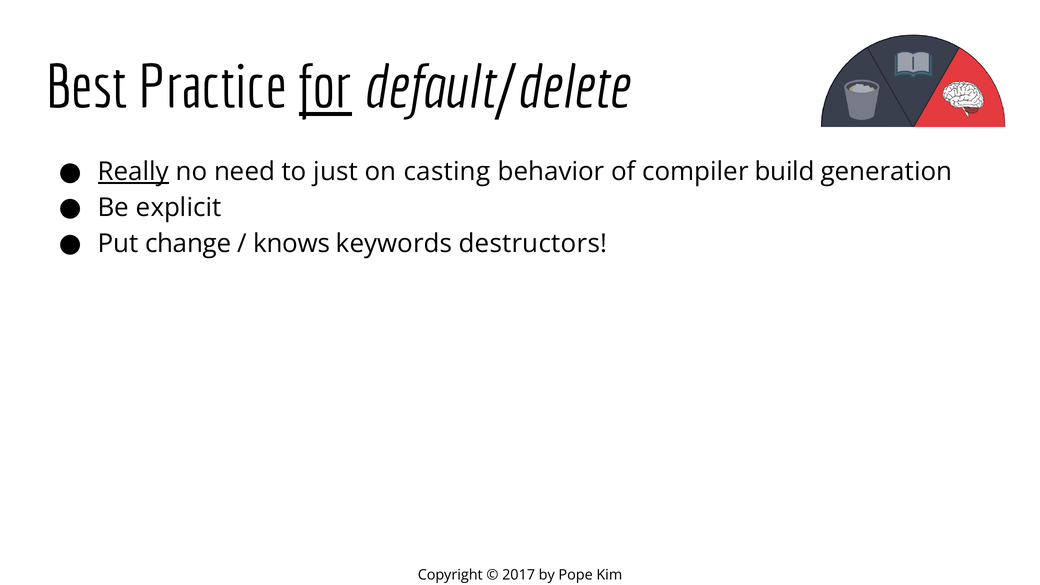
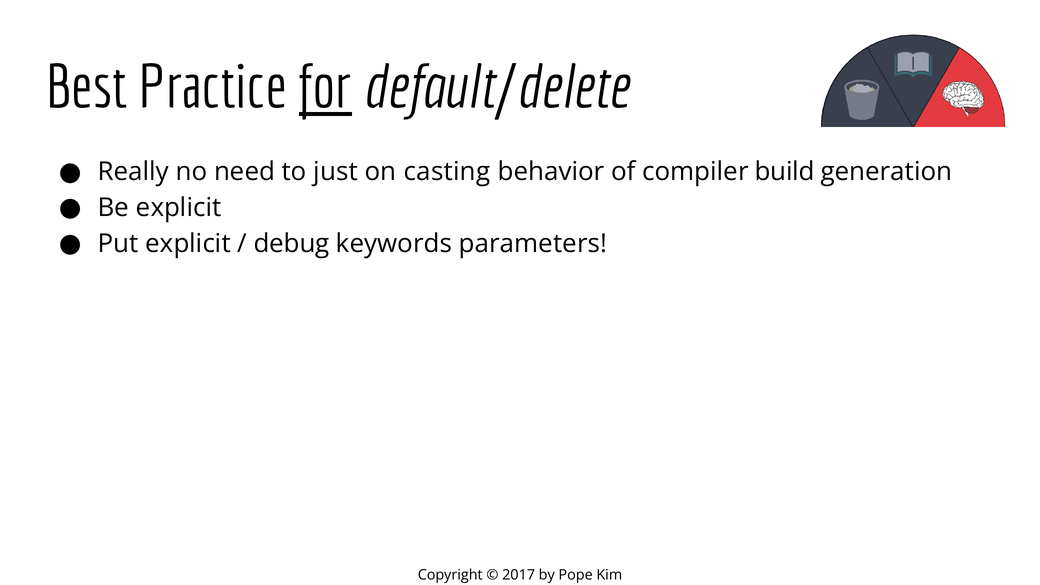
Really underline: present -> none (133, 172)
Put change: change -> explicit (188, 244)
knows: knows -> debug (292, 244)
destructors: destructors -> parameters (533, 244)
